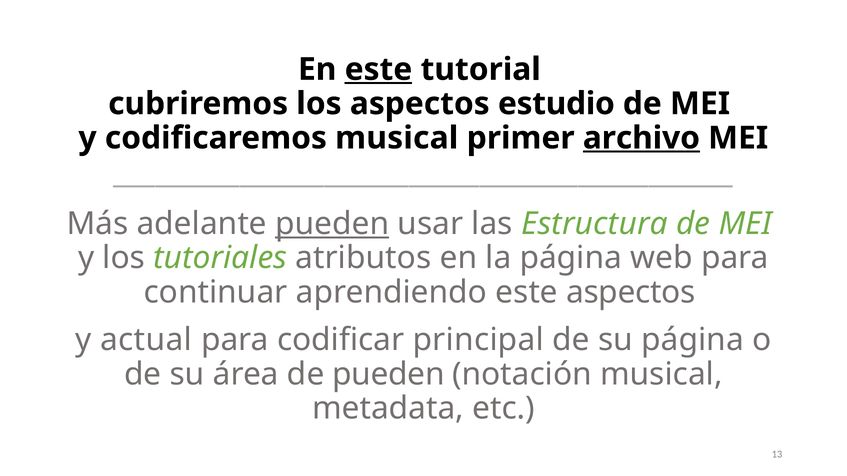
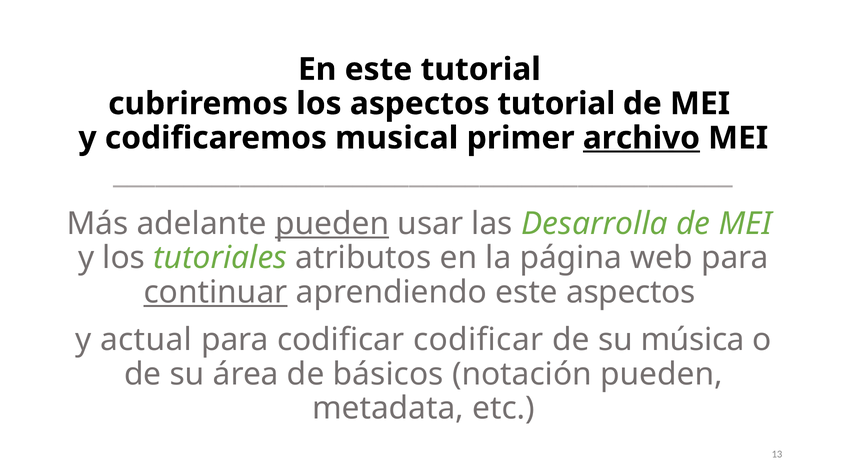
este underline: present -> none (378, 69)
aspectos estudio: estudio -> tutorial (556, 104)
Estructura: Estructura -> Desarrolla (595, 224)
continuar underline: none -> present (216, 292)
codificar principal: principal -> codificar (478, 340)
su página: página -> música (693, 340)
de pueden: pueden -> básicos (388, 374)
notación musical: musical -> pueden (661, 374)
